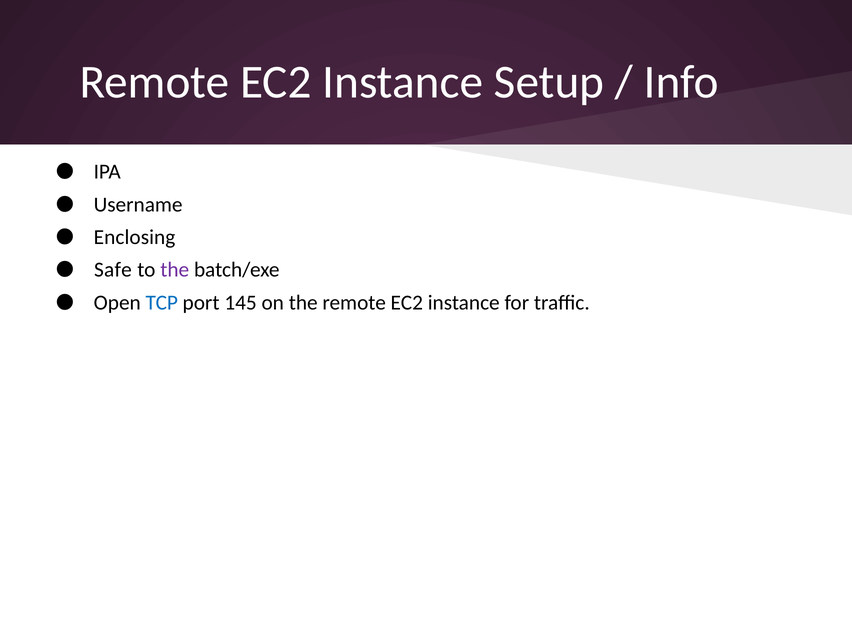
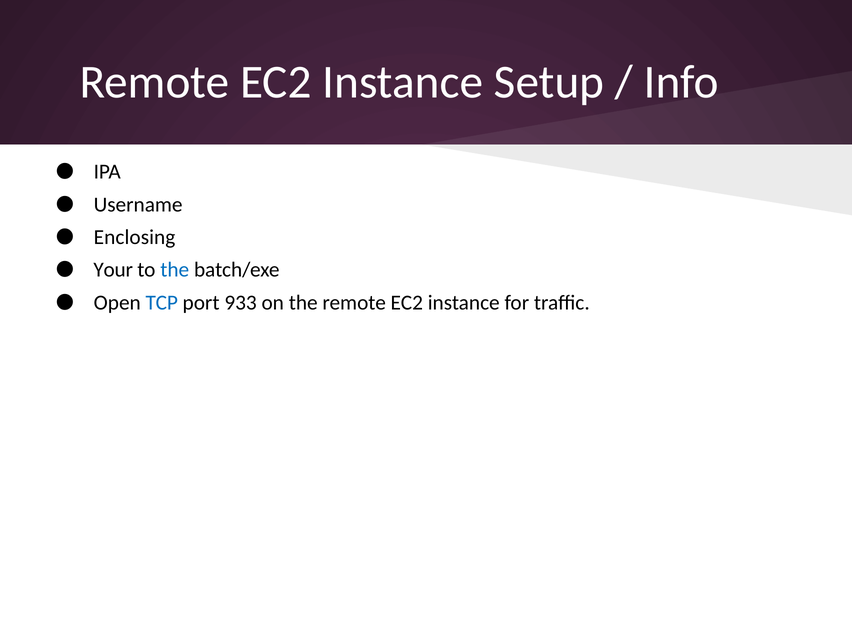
Safe: Safe -> Your (113, 270)
the colour: purple -> blue (175, 270)
145: 145 -> 933 (241, 303)
